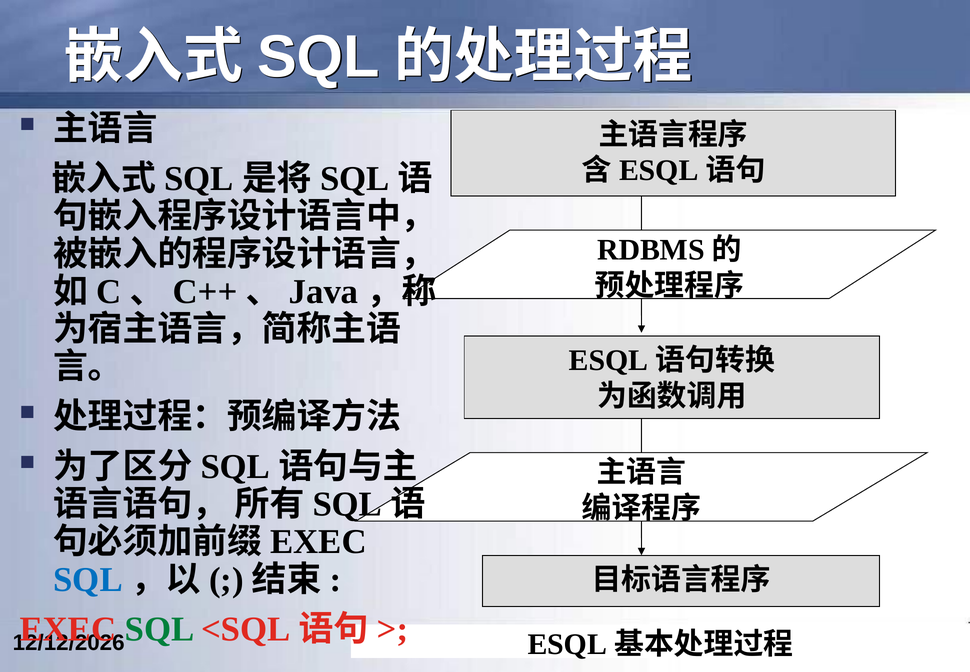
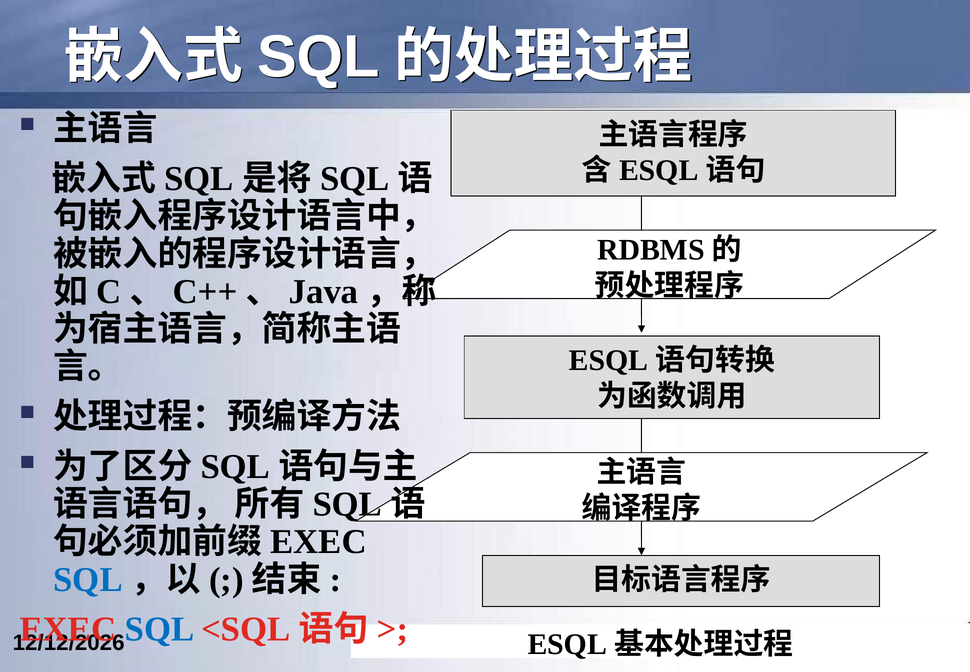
SQL colour: green -> blue (160, 629)
